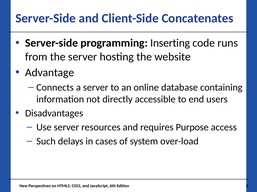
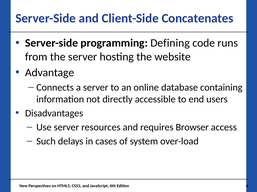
Inserting: Inserting -> Defining (170, 43)
Purpose: Purpose -> Browser (192, 128)
